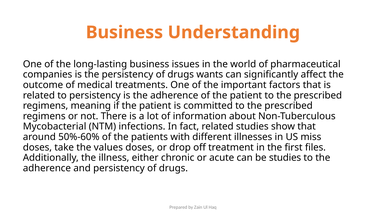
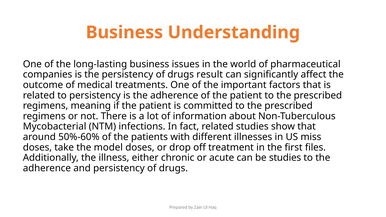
wants: wants -> result (210, 75)
values: values -> model (108, 147)
